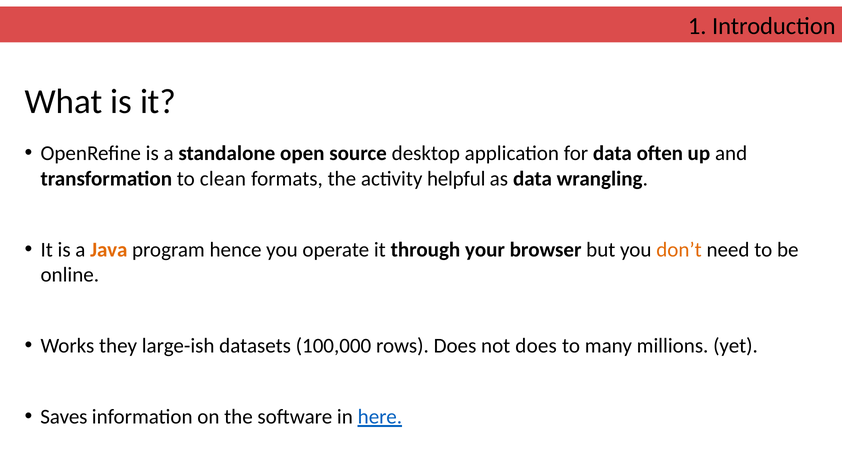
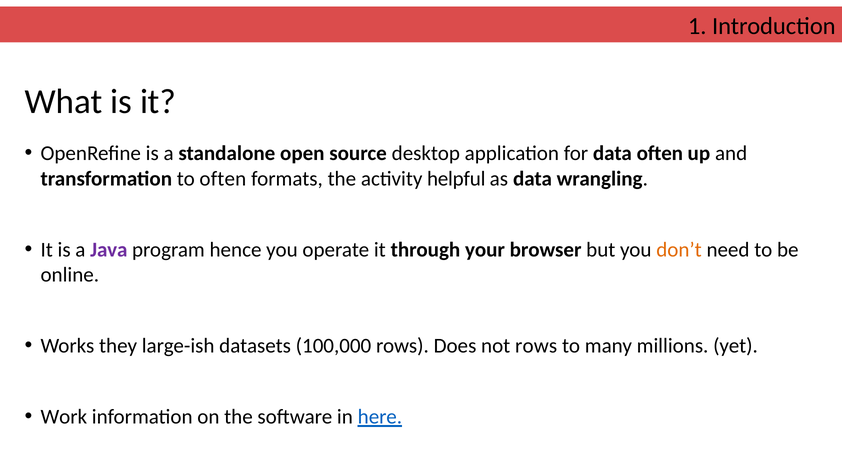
to clean: clean -> often (223, 179)
Java colour: orange -> purple (109, 250)
not does: does -> rows (536, 346)
Saves: Saves -> Work (64, 416)
